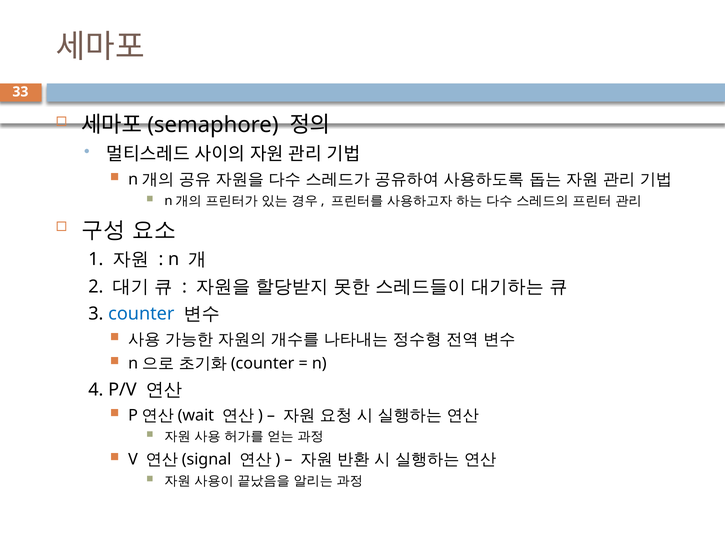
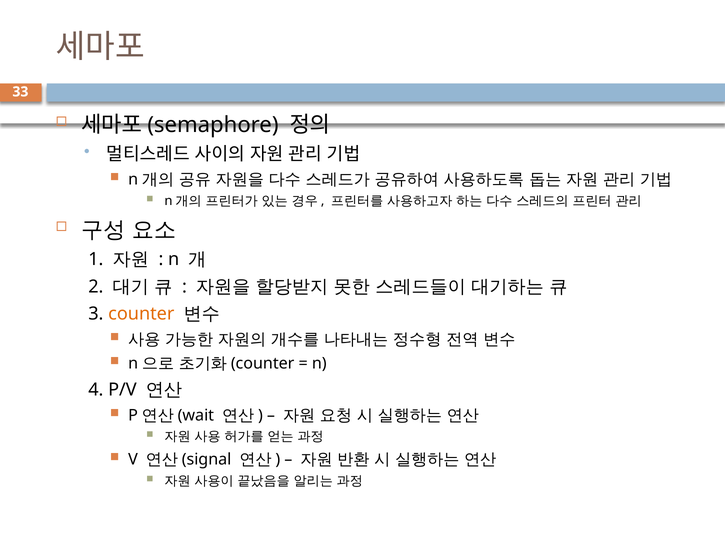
counter colour: blue -> orange (141, 314)
